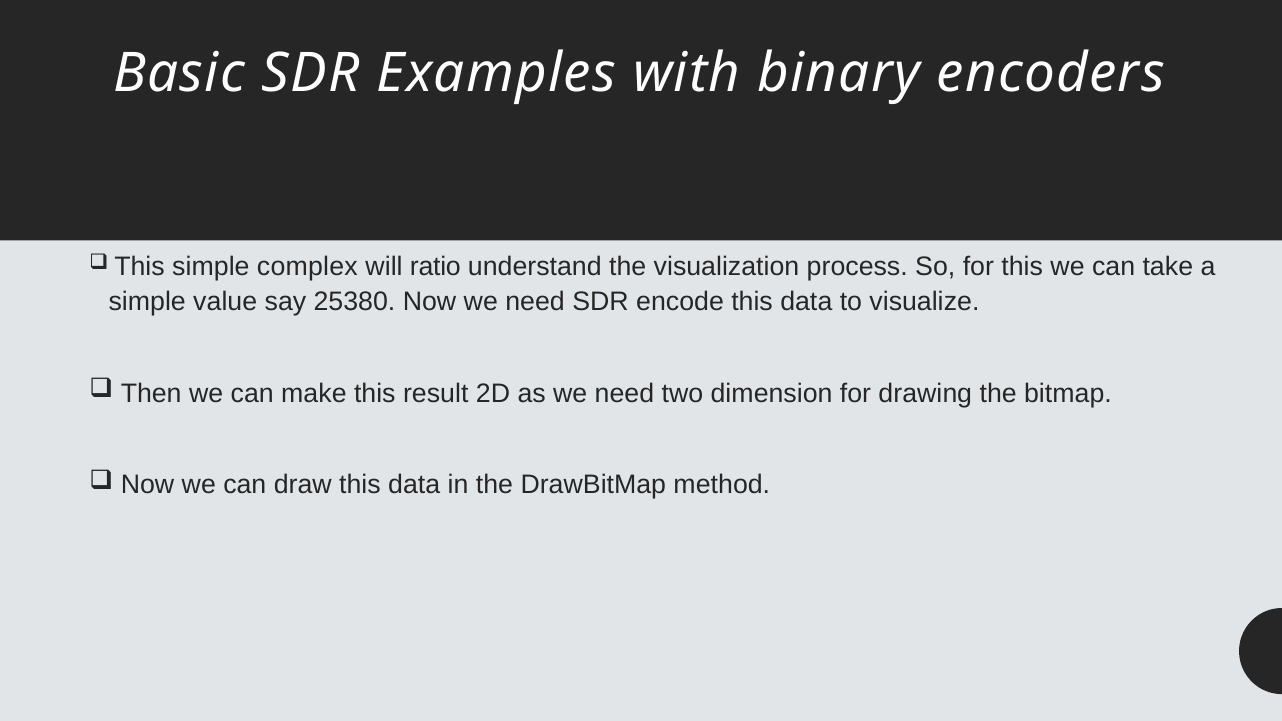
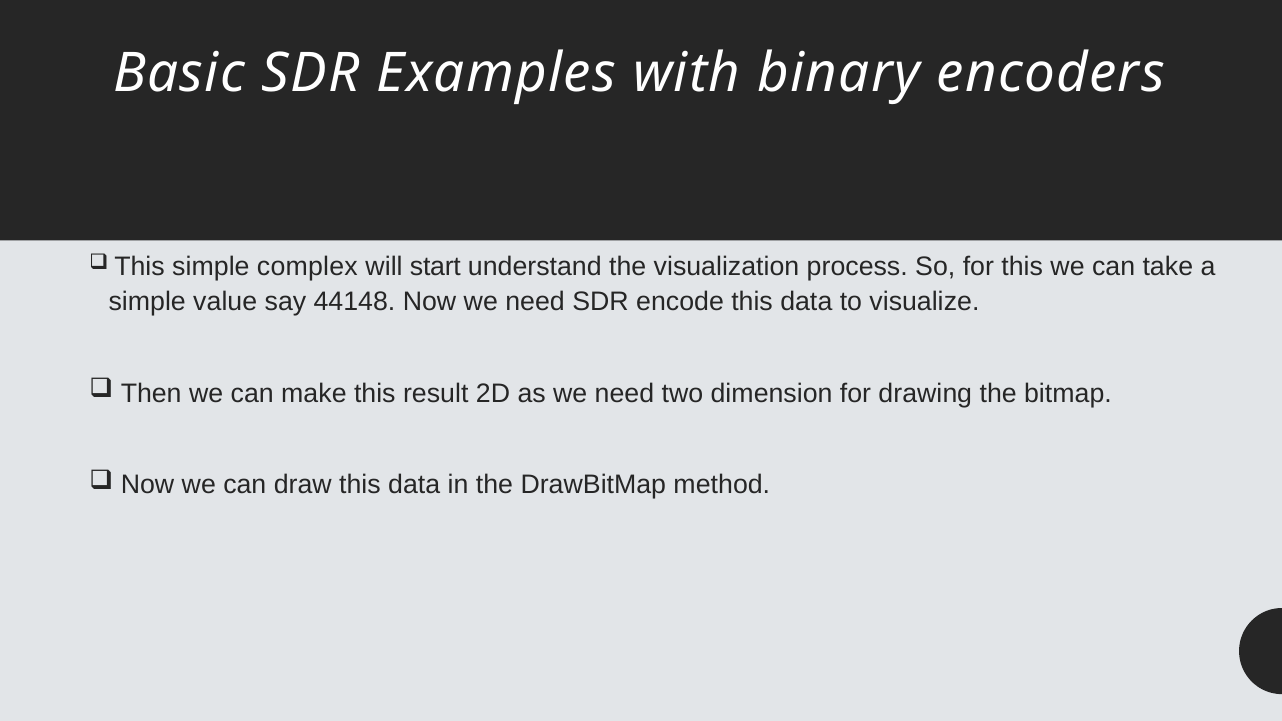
ratio: ratio -> start (435, 266)
25380: 25380 -> 44148 (354, 302)
